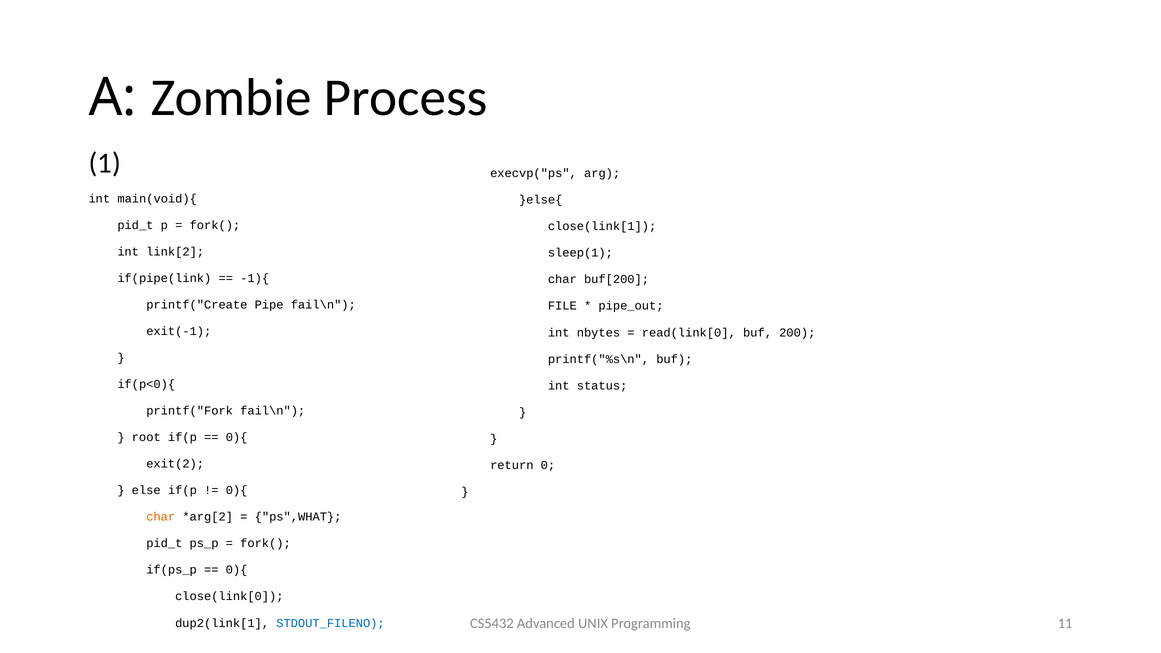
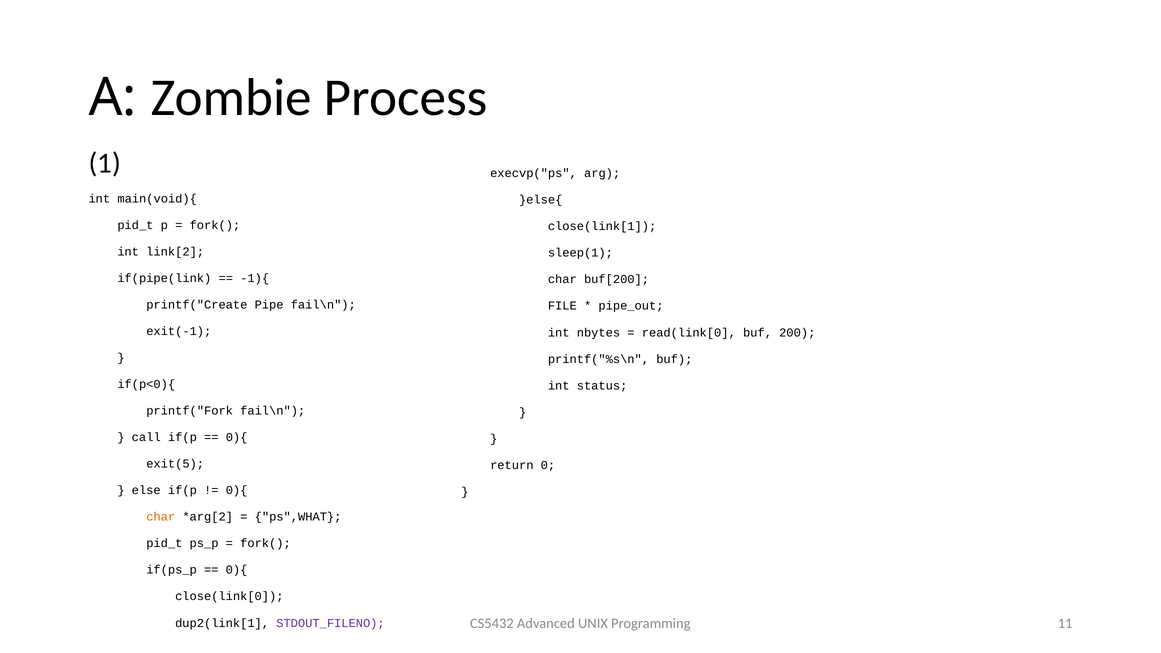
root: root -> call (146, 437)
exit(2: exit(2 -> exit(5 (175, 464)
STDOUT_FILENO colour: blue -> purple (331, 623)
